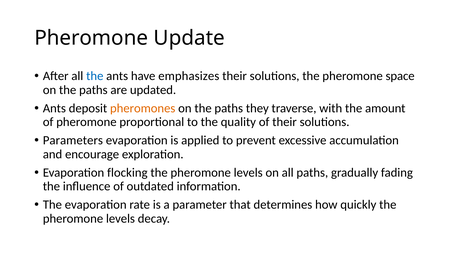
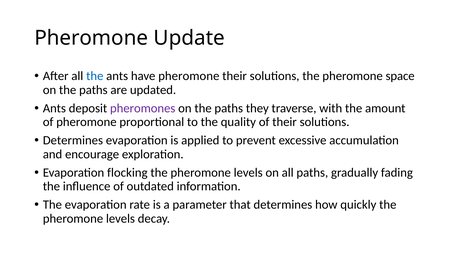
have emphasizes: emphasizes -> pheromone (189, 76)
pheromones colour: orange -> purple (143, 108)
Parameters: Parameters -> Determines (73, 140)
